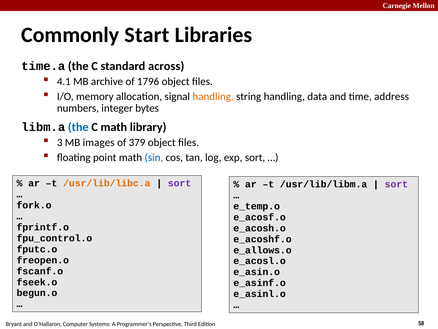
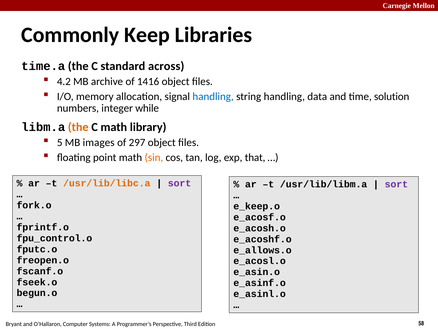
Start: Start -> Keep (147, 35)
4.1: 4.1 -> 4.2 (64, 81)
1796: 1796 -> 1416 (148, 81)
handling colour: orange -> blue (213, 96)
address: address -> solution (392, 96)
bytes: bytes -> while (147, 108)
the colour: blue -> orange (78, 127)
3: 3 -> 5 (60, 142)
379: 379 -> 297 (137, 142)
sin colour: blue -> orange (154, 157)
exp sort: sort -> that (255, 157)
e_temp.o: e_temp.o -> e_keep.o (257, 206)
